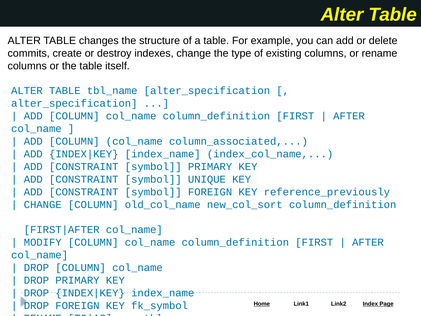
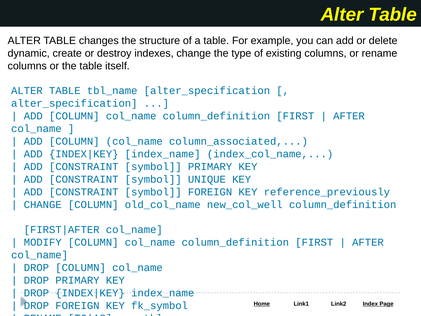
commits: commits -> dynamic (29, 53)
new_col_sort: new_col_sort -> new_col_well (245, 204)
